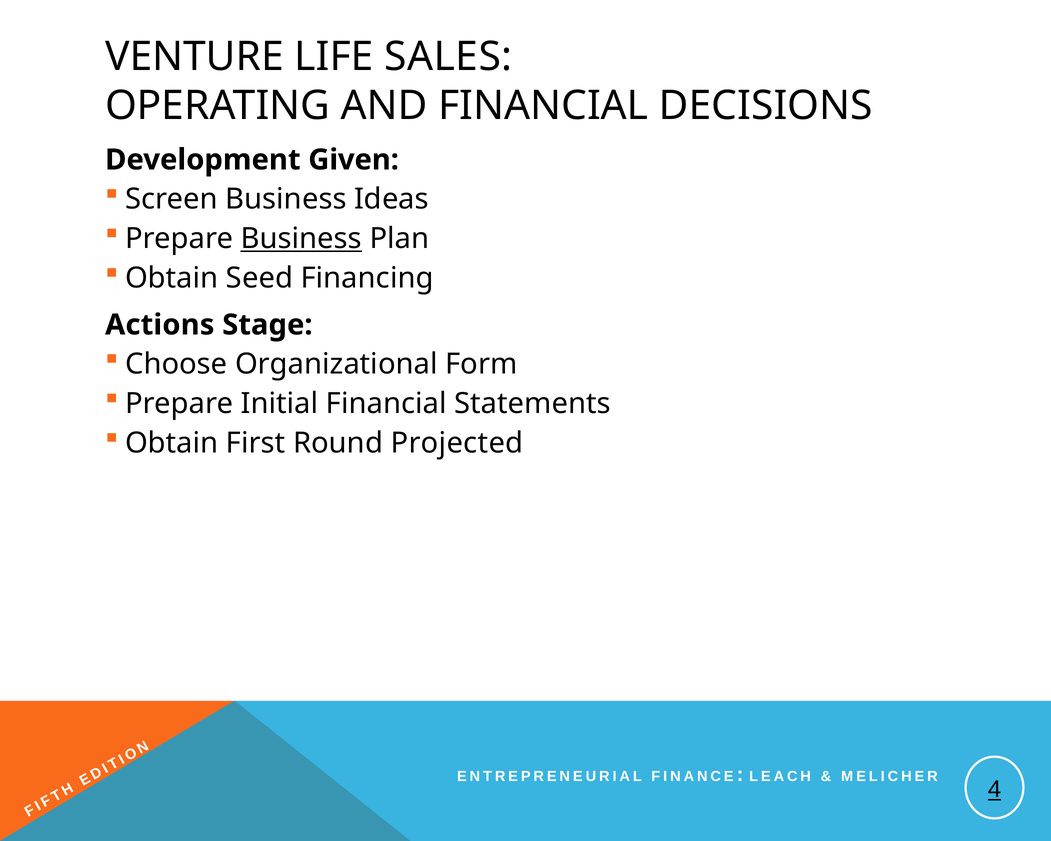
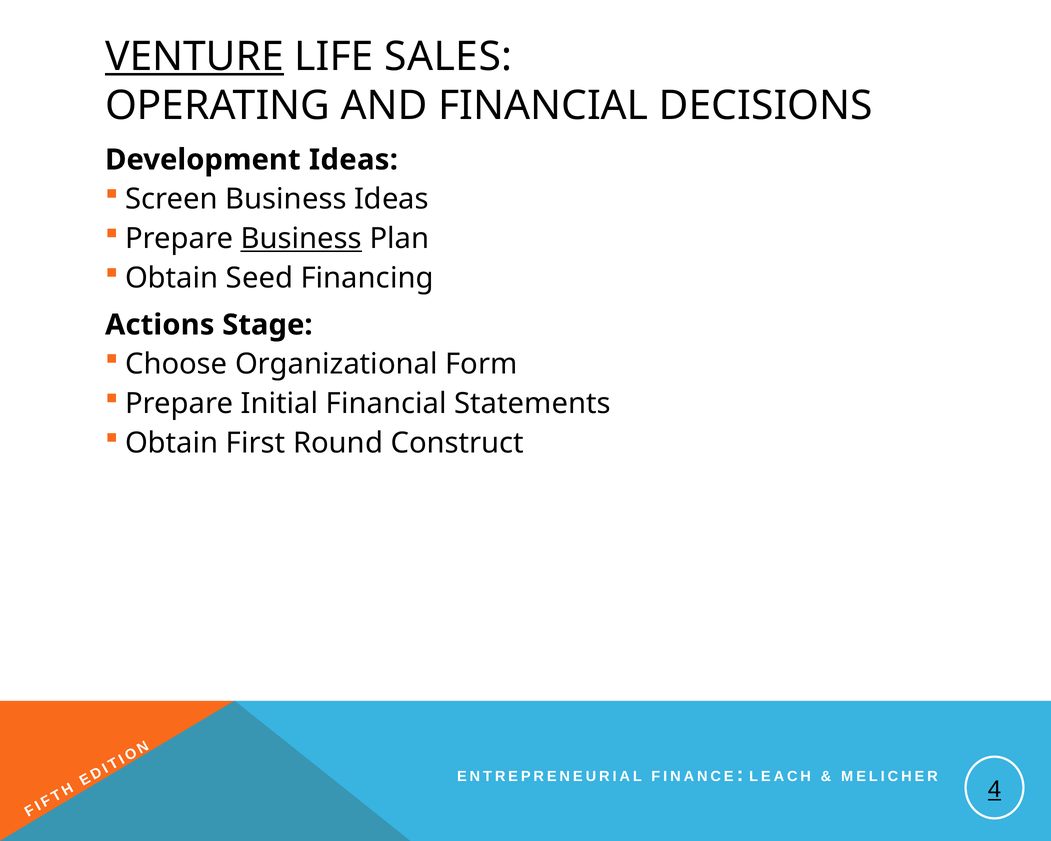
VENTURE underline: none -> present (195, 57)
Development Given: Given -> Ideas (353, 160)
Projected: Projected -> Construct (457, 443)
